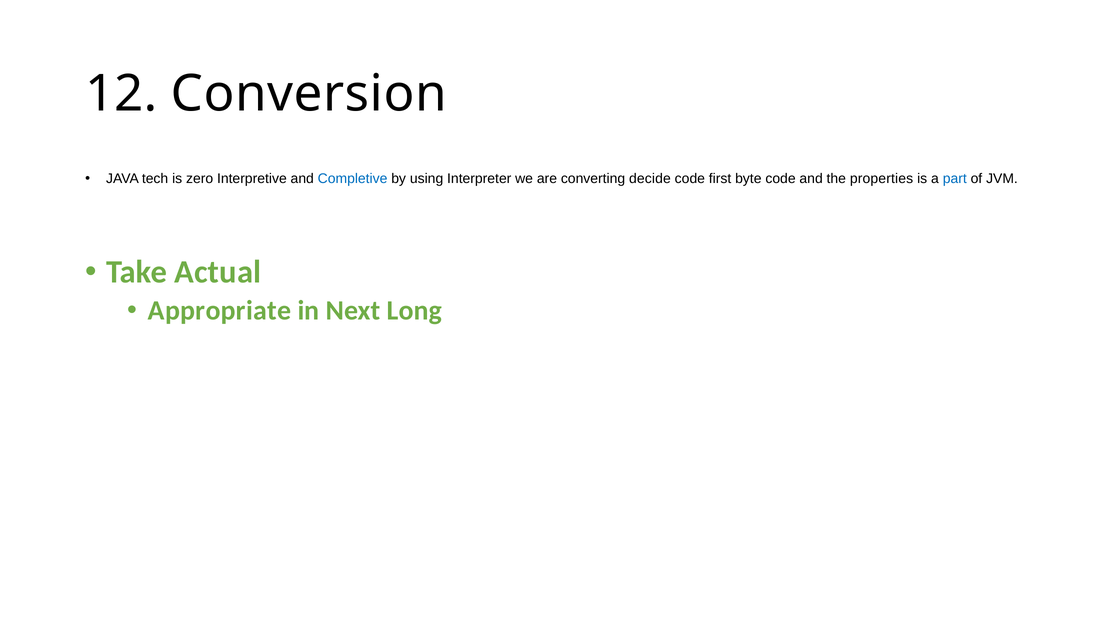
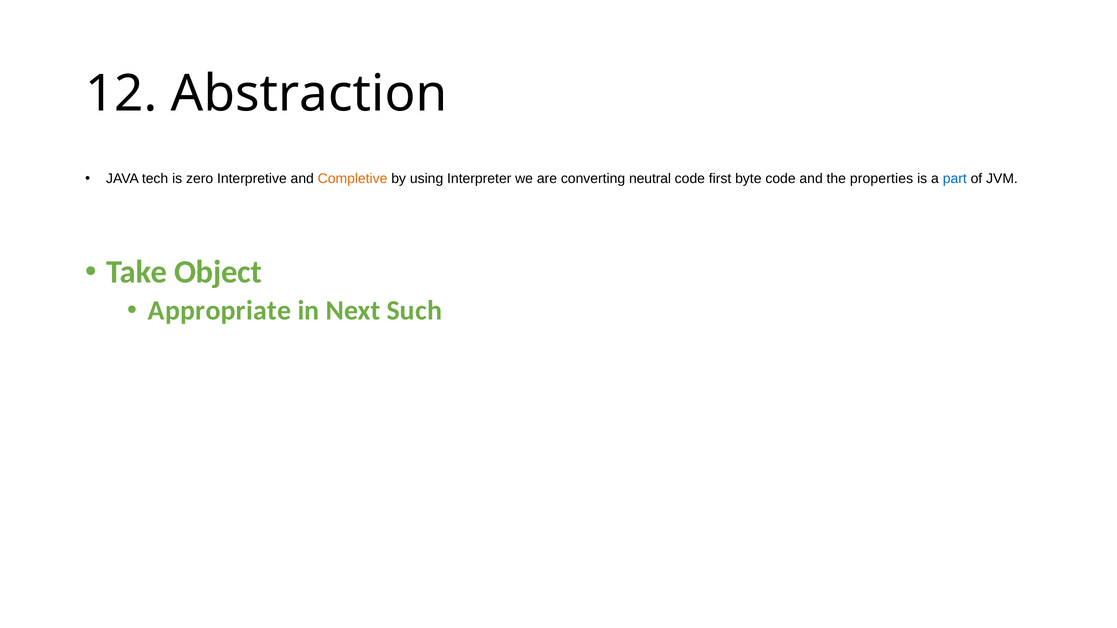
Conversion: Conversion -> Abstraction (309, 94)
Completive colour: blue -> orange (353, 179)
decide: decide -> neutral (650, 179)
Actual: Actual -> Object (218, 272)
Long: Long -> Such (414, 311)
